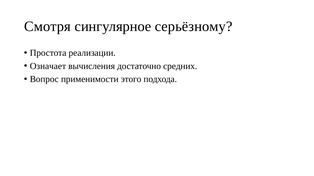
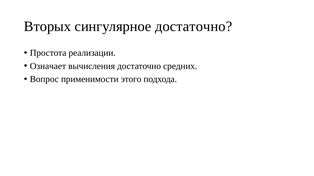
Смотря: Смотря -> Вторых (47, 26)
сингулярное серьёзному: серьёзному -> достаточно (194, 26)
